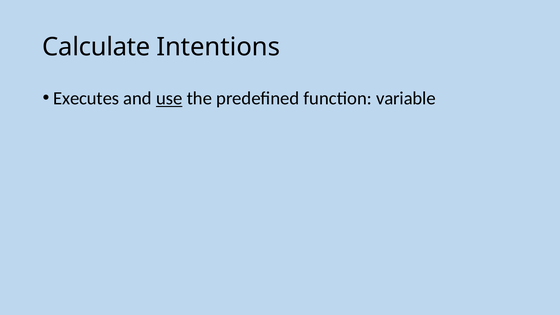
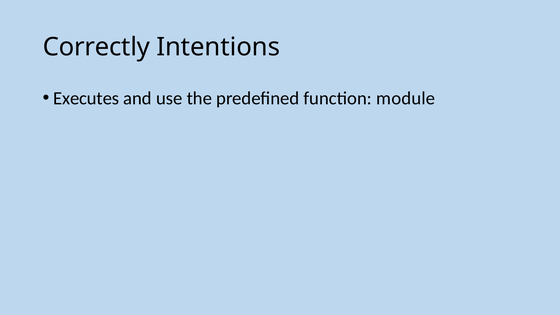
Calculate: Calculate -> Correctly (96, 47)
use underline: present -> none (169, 98)
variable: variable -> module (406, 98)
